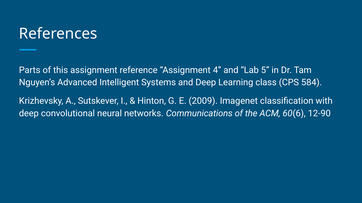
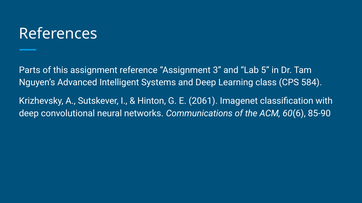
4: 4 -> 3 (217, 70)
2009: 2009 -> 2061 (203, 101)
12-90: 12-90 -> 85-90 (319, 114)
